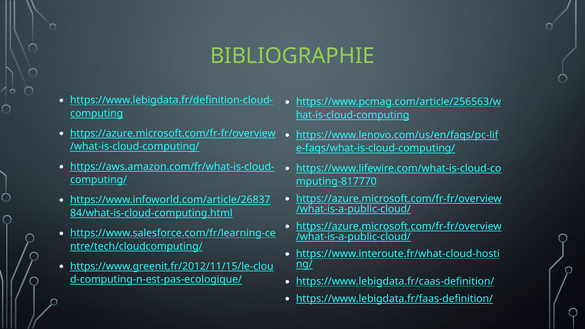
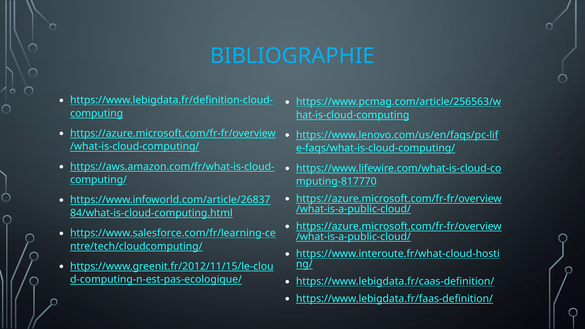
BIBLIOGRAPHIE colour: light green -> light blue (292, 56)
